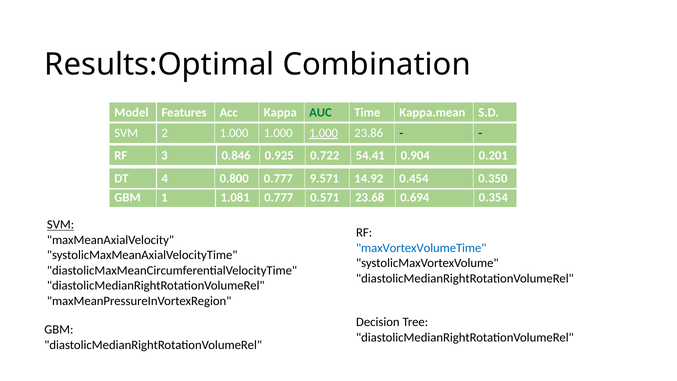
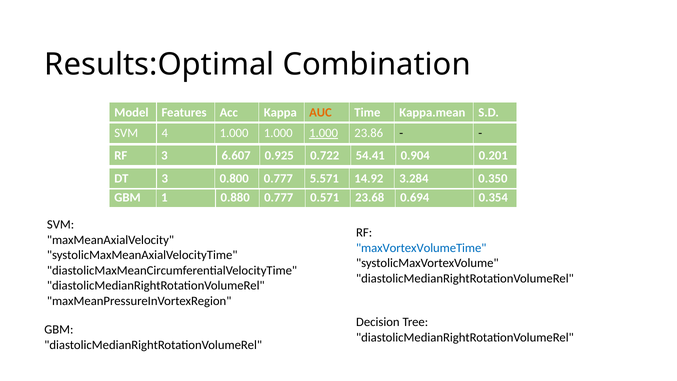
AUC colour: green -> orange (320, 112)
2: 2 -> 4 (165, 133)
0.846: 0.846 -> 6.607 (236, 156)
DT 4: 4 -> 3 (165, 179)
9.571: 9.571 -> 5.571 (324, 179)
0.454: 0.454 -> 3.284 (414, 179)
1.081: 1.081 -> 0.880 (235, 198)
SVM underline: present -> none (61, 225)
